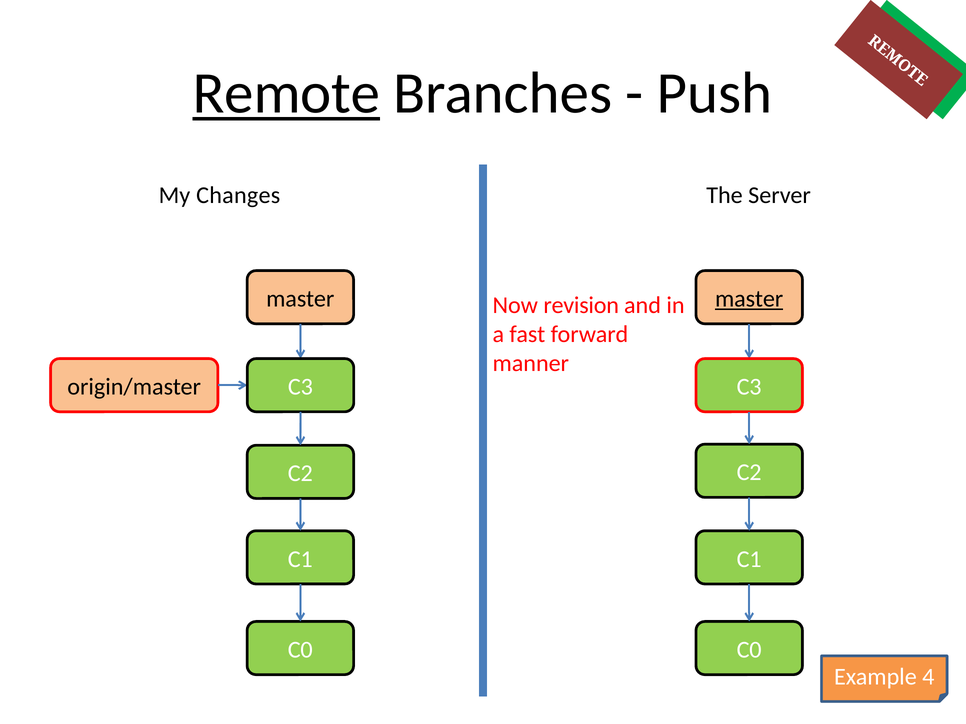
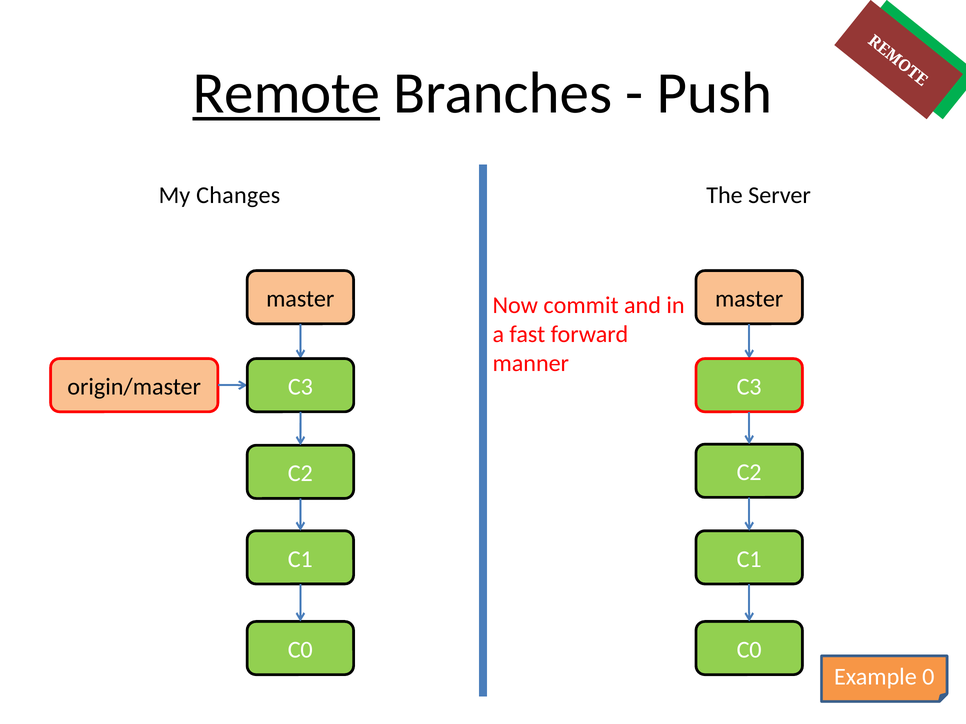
master underline: present -> none (749, 299)
revision: revision -> commit (581, 306)
4: 4 -> 0 (928, 677)
